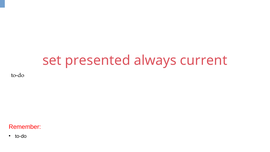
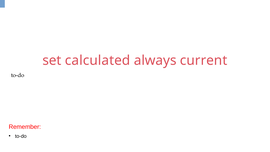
presented: presented -> calculated (98, 60)
